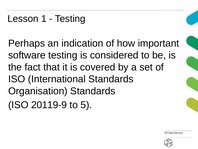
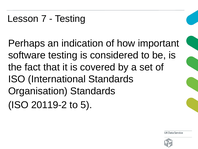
1: 1 -> 7 (44, 19)
20119-9: 20119-9 -> 20119-2 (49, 105)
